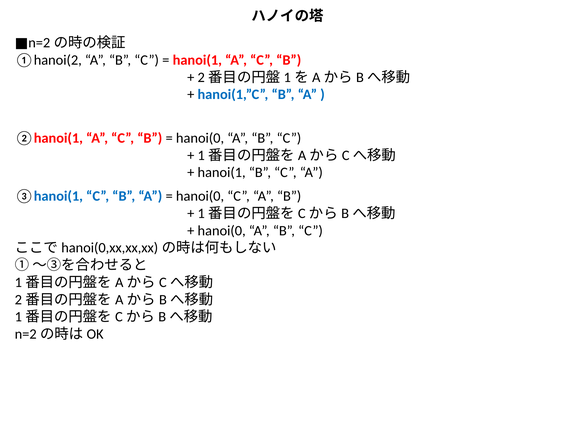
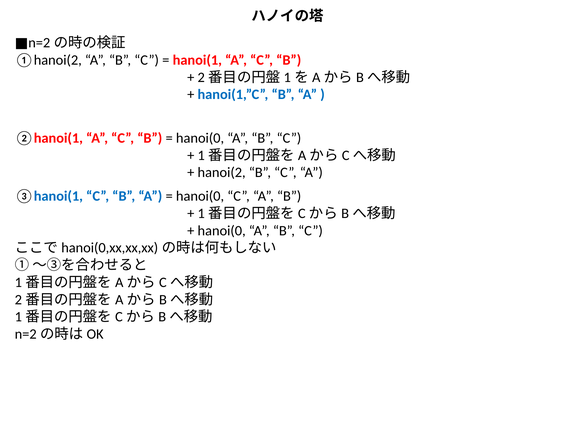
hanoi(1: hanoi(1 -> hanoi(2 (222, 173)
